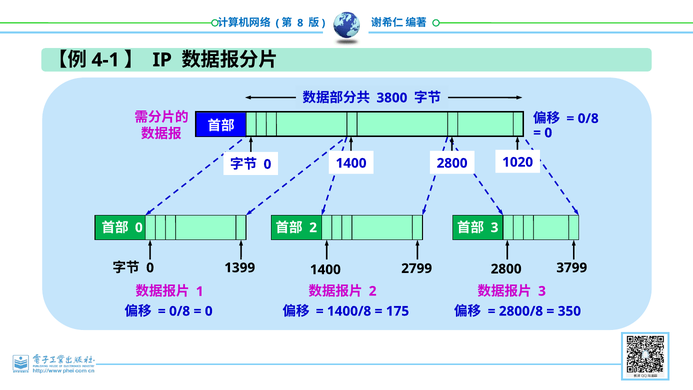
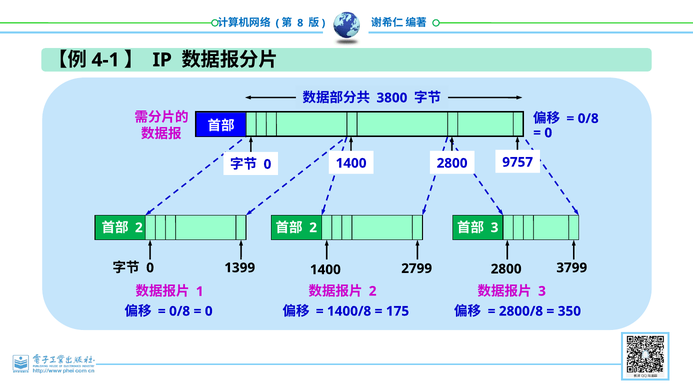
1020: 1020 -> 9757 (518, 162)
0: 0 -> 2 (139, 228)
